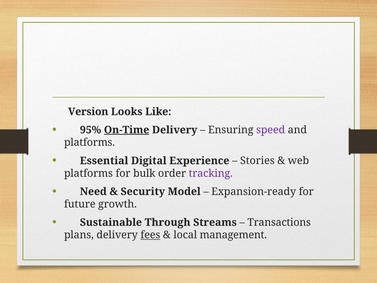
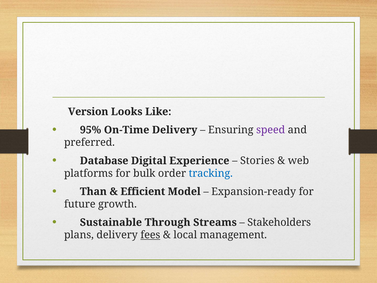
On-Time underline: present -> none (127, 130)
platforms: platforms -> preferred (89, 142)
Essential: Essential -> Database (104, 161)
tracking colour: purple -> blue (211, 173)
Need: Need -> Than (93, 191)
Security: Security -> Efficient (143, 191)
Transactions: Transactions -> Stakeholders (279, 222)
